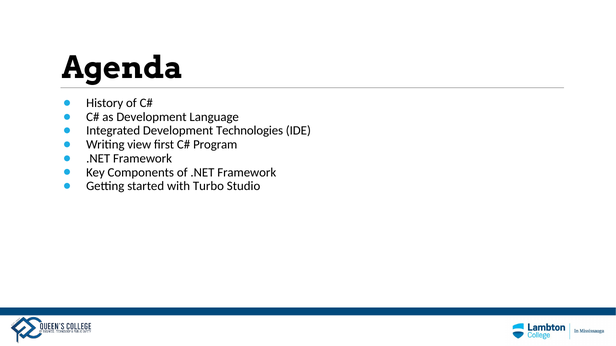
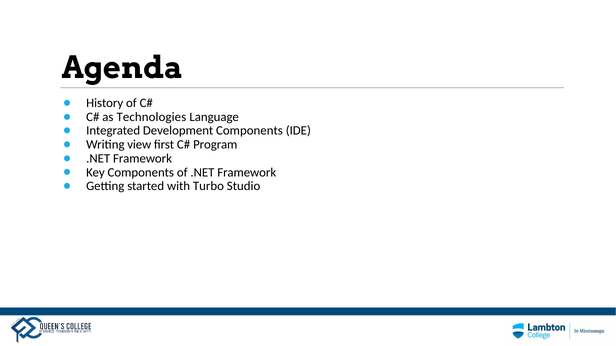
as Development: Development -> Technologies (151, 117)
Development Technologies: Technologies -> Components (249, 131)
